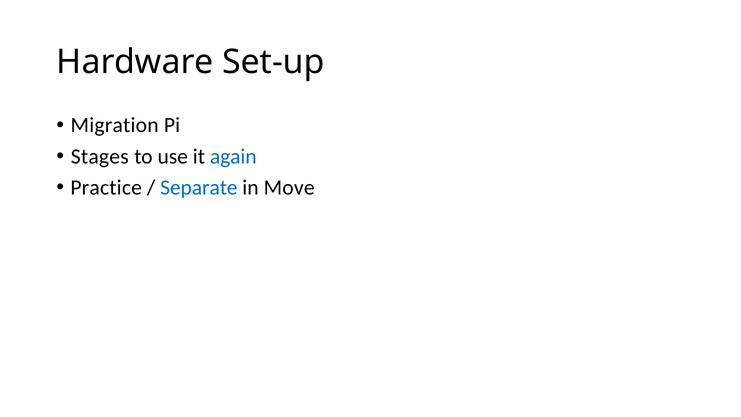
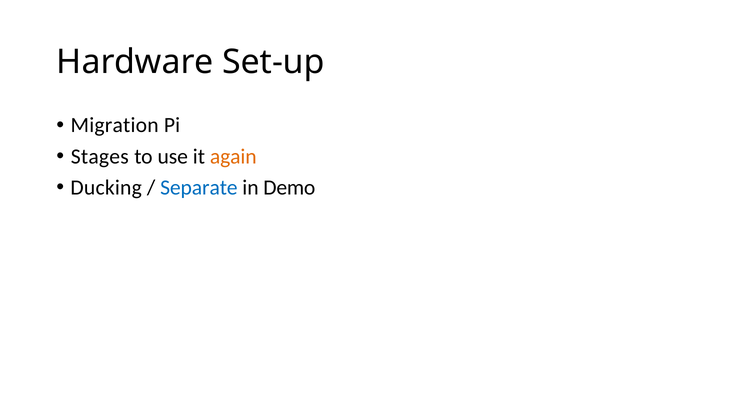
again colour: blue -> orange (233, 156)
Practice: Practice -> Ducking (106, 187)
Move: Move -> Demo (289, 187)
